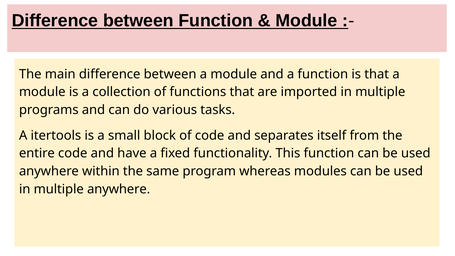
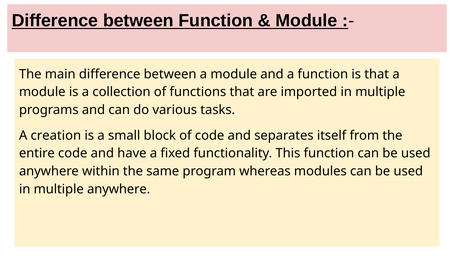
itertools: itertools -> creation (56, 135)
